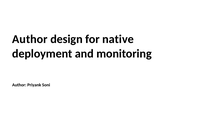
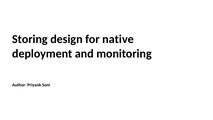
Author: Author -> Storing (30, 39)
